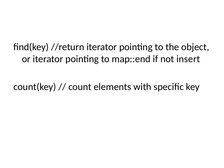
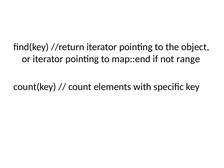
insert: insert -> range (188, 59)
